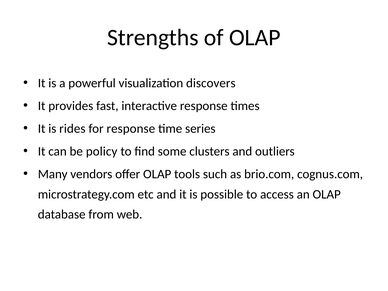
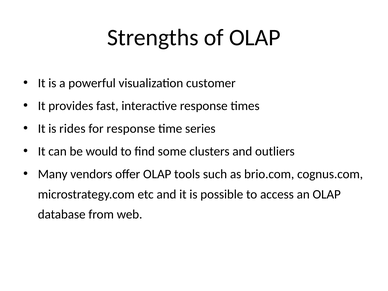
discovers: discovers -> customer (211, 83)
policy: policy -> would (102, 151)
